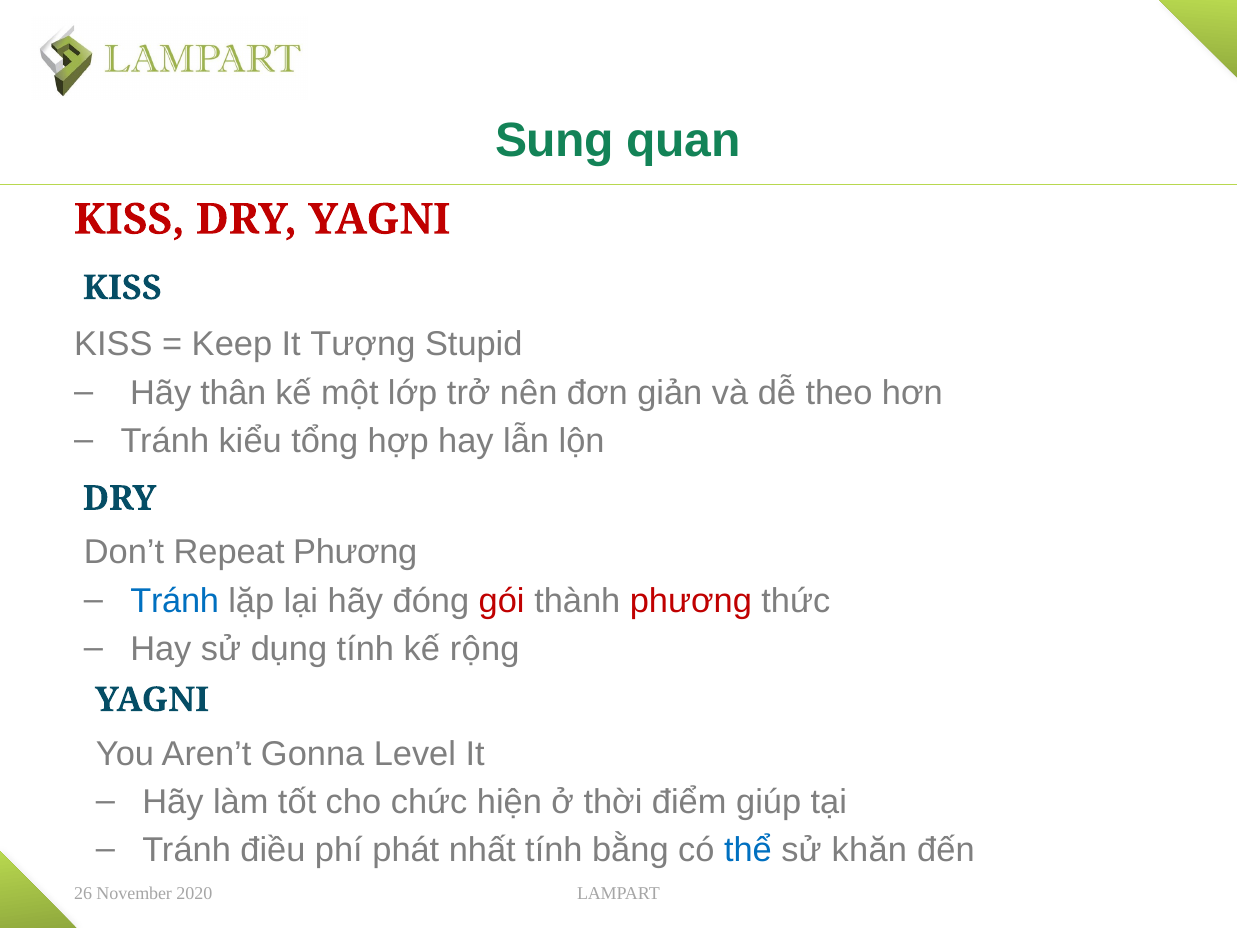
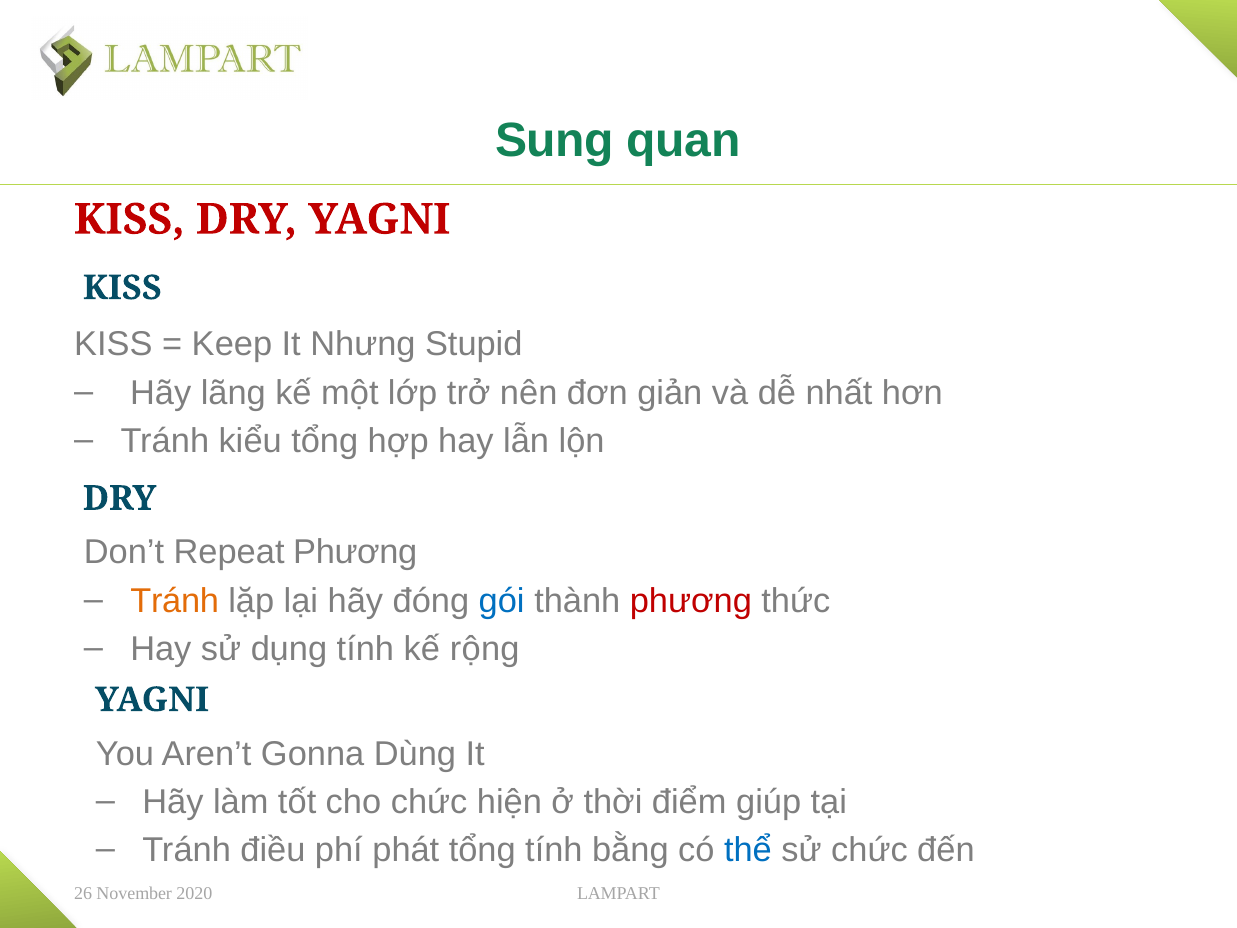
Tượng: Tượng -> Nhưng (363, 345)
thân: thân -> lãng (233, 393)
theo: theo -> nhất (839, 393)
Tránh colour: blue -> orange (175, 601)
gói colour: red -> blue (502, 601)
Level: Level -> Dùng (415, 754)
phát nhất: nhất -> tổng (482, 850)
sử khăn: khăn -> chức (869, 850)
